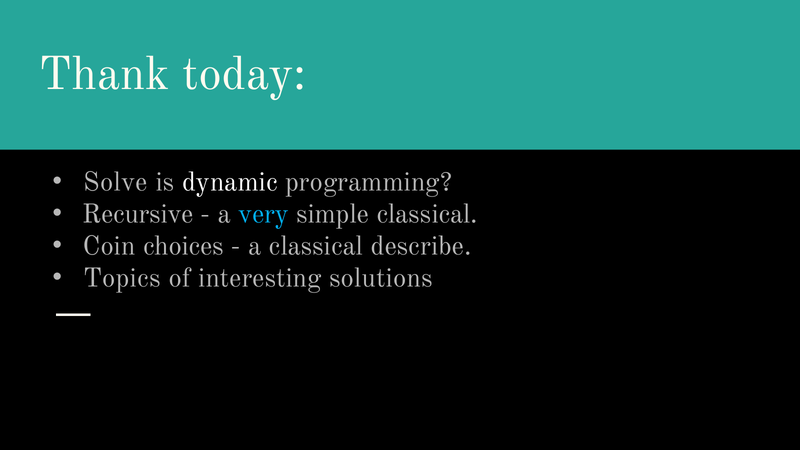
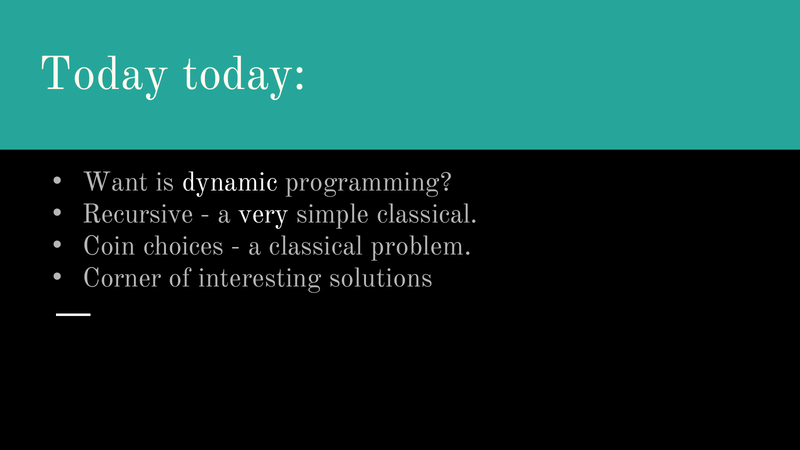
Thank: Thank -> Today (104, 74)
Solve: Solve -> Want (116, 182)
very colour: light blue -> white (264, 214)
describe: describe -> problem (421, 246)
Topics: Topics -> Corner (122, 278)
